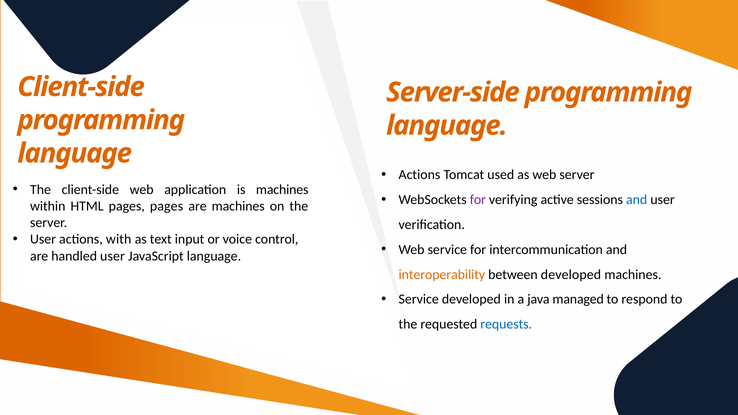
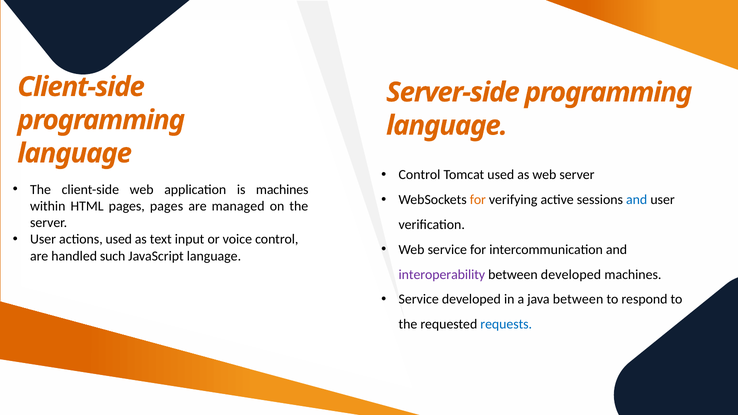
Actions: Actions -> Control (420, 175)
for colour: purple -> orange (478, 200)
are machines: machines -> managed (238, 206)
actions with: with -> used (119, 239)
handled user: user -> such (113, 256)
interoperability colour: orange -> purple (442, 275)
java managed: managed -> between (578, 300)
